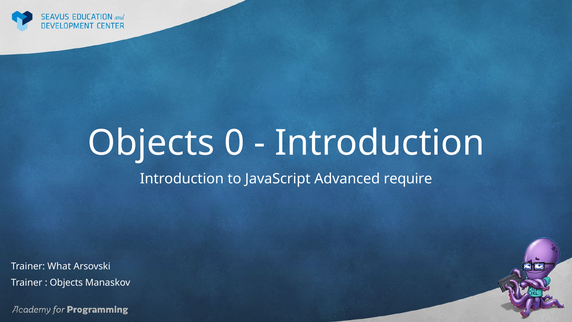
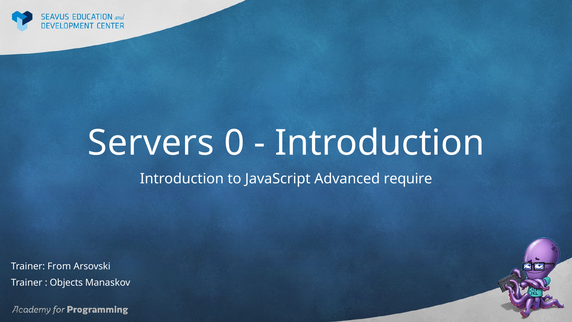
Objects: Objects -> Servers (151, 143)
What: What -> From (59, 266)
